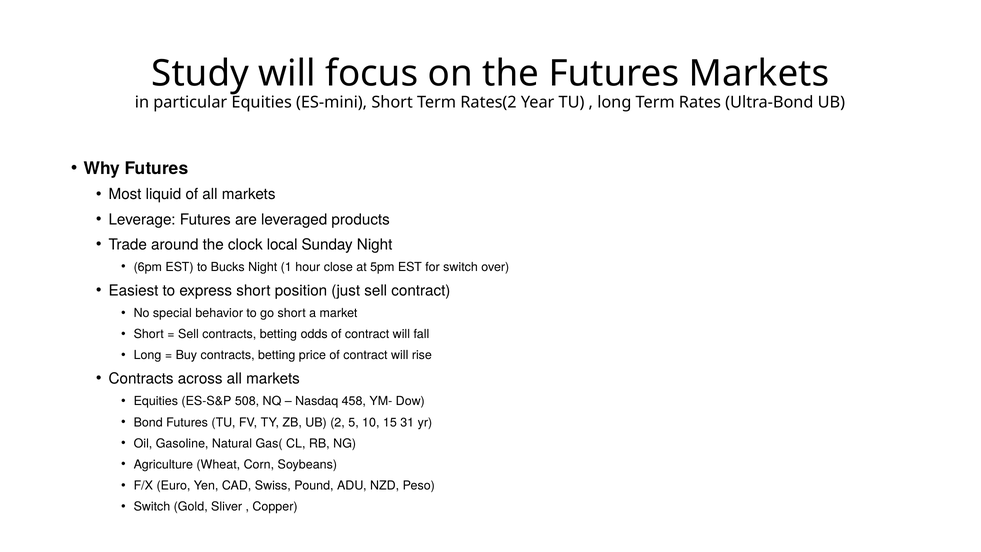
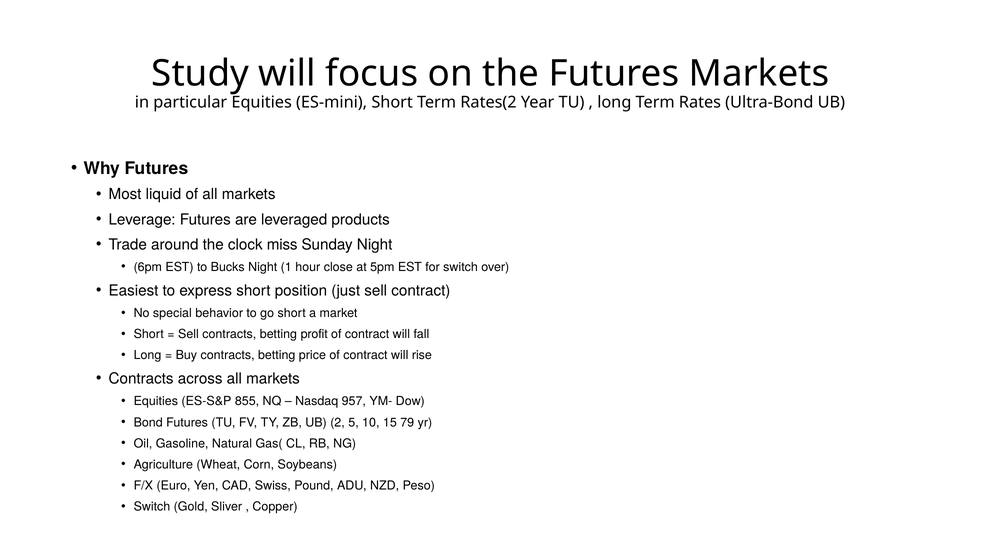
local: local -> miss (282, 244)
odds: odds -> profit (314, 334)
508: 508 -> 855 (247, 401)
458: 458 -> 957 (354, 401)
31: 31 -> 79 (407, 422)
